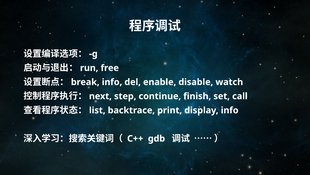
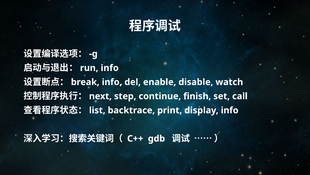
free: free -> info (110, 68)
